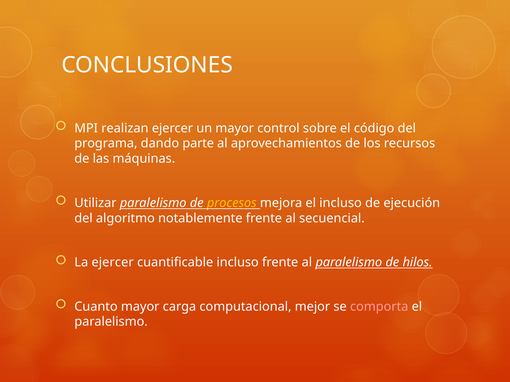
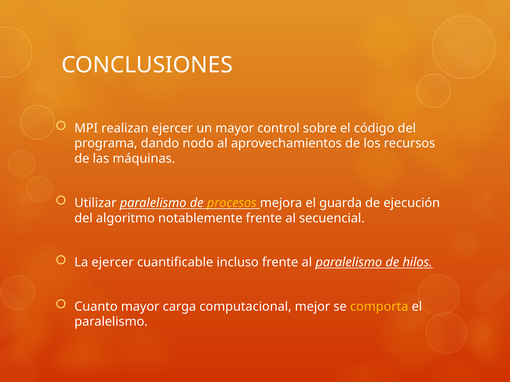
parte: parte -> nodo (198, 144)
el incluso: incluso -> guarda (341, 203)
comporta colour: pink -> yellow (379, 307)
